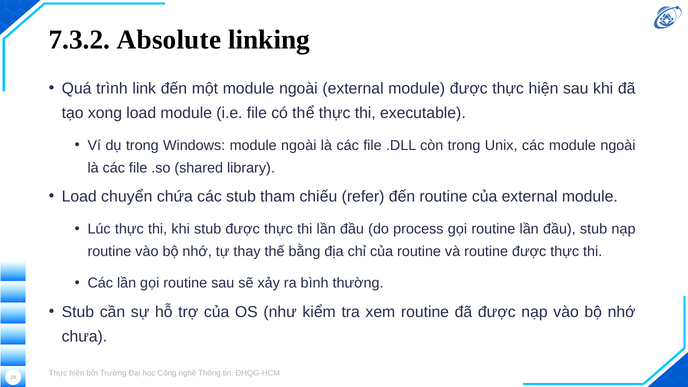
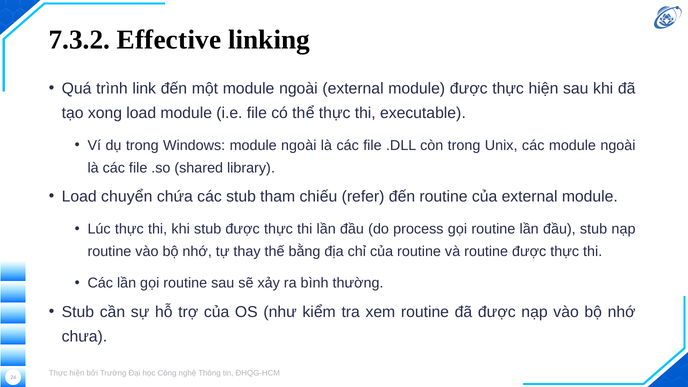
Absolute: Absolute -> Effective (169, 40)
